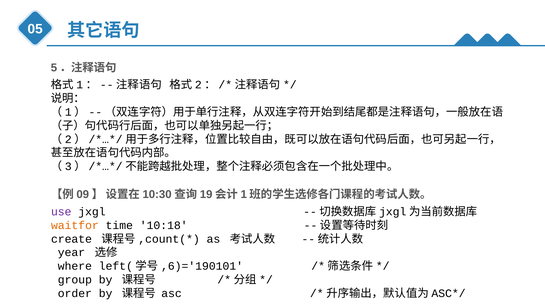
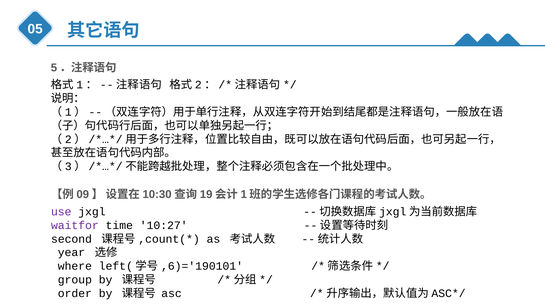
waitfor colour: orange -> purple (75, 226)
10:18: 10:18 -> 10:27 (164, 226)
create: create -> second (71, 239)
